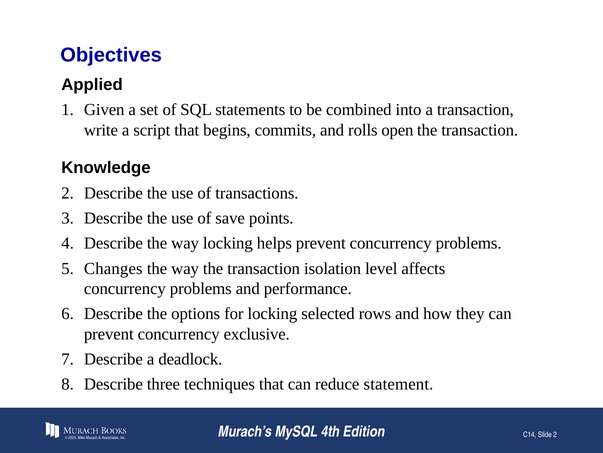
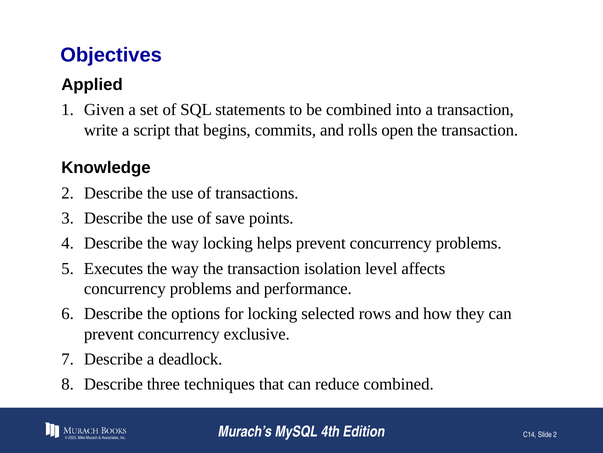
Changes: Changes -> Executes (113, 268)
reduce statement: statement -> combined (399, 384)
